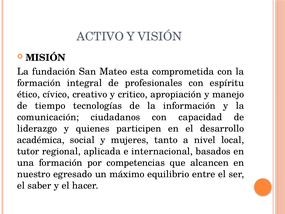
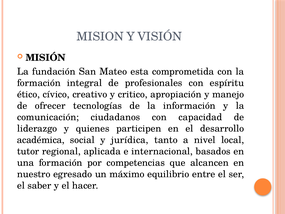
ACTIVO: ACTIVO -> MISION (100, 36)
tiempo: tiempo -> ofrecer (50, 106)
mujeres: mujeres -> jurídica (130, 140)
